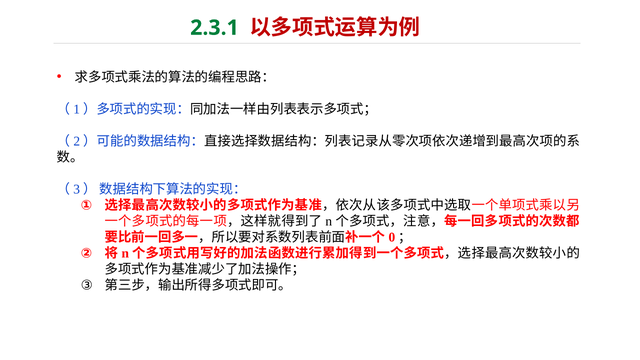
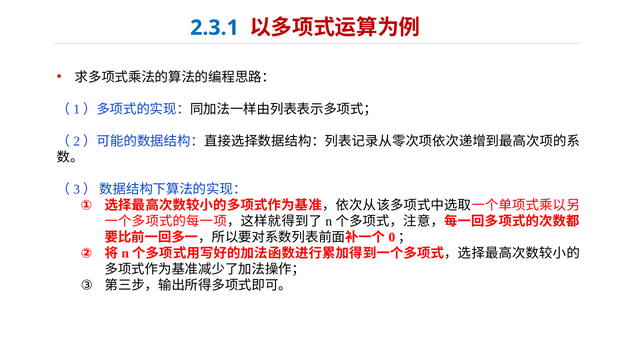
2.3.1 colour: green -> blue (215, 28)
